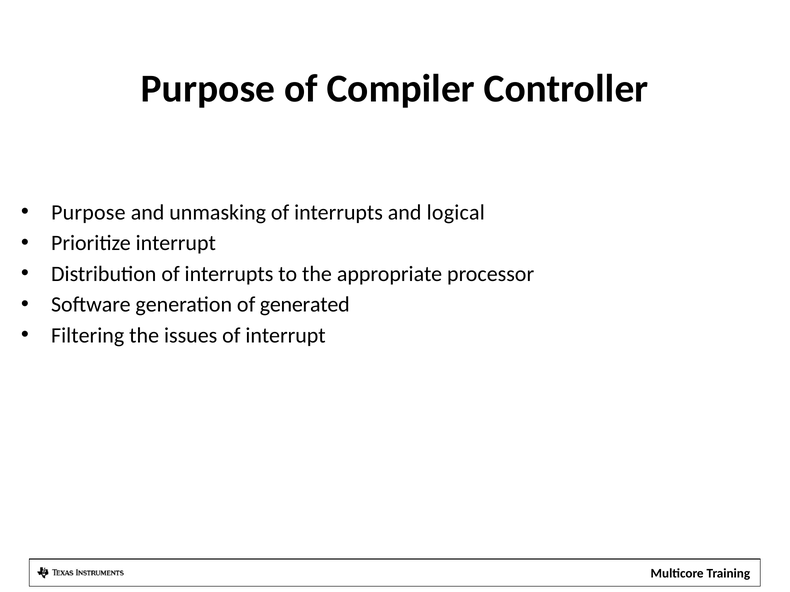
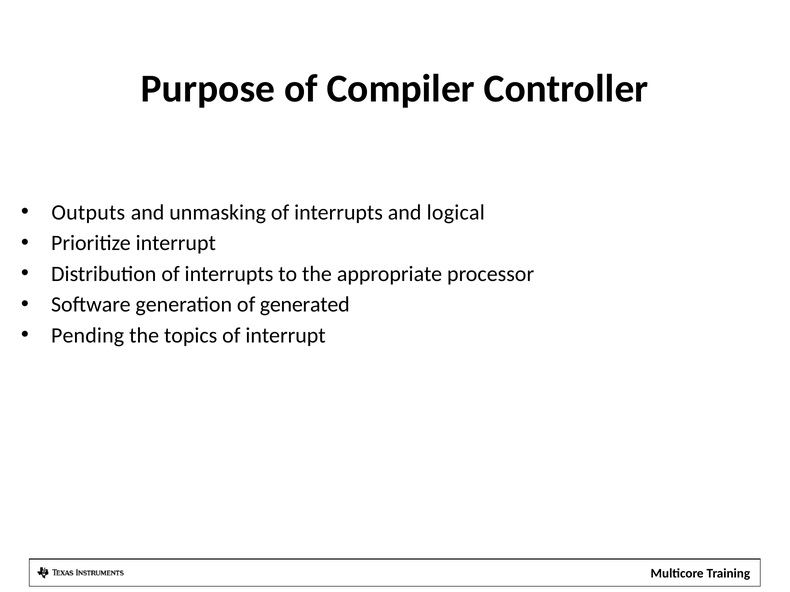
Purpose: Purpose -> Outputs (88, 213)
Filtering: Filtering -> Pending (88, 336)
issues: issues -> topics (191, 336)
